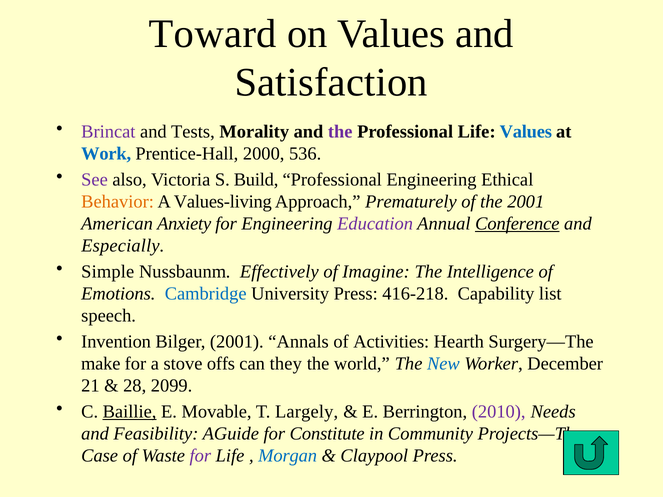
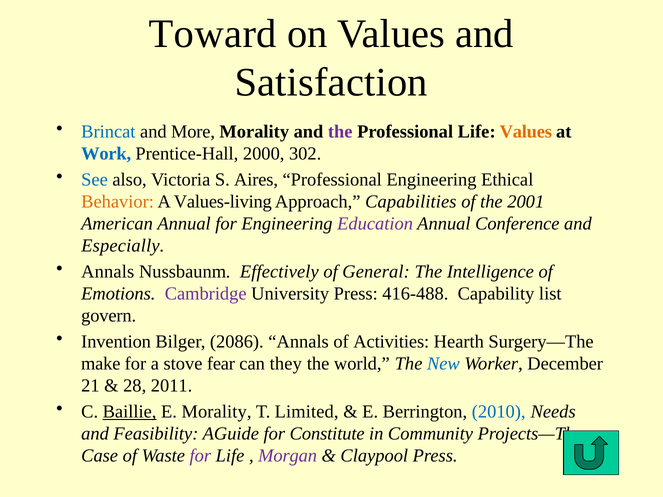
Brincat colour: purple -> blue (108, 132)
Tests: Tests -> More (193, 132)
Values colour: blue -> orange (526, 132)
536: 536 -> 302 (305, 154)
See colour: purple -> blue (95, 180)
Build: Build -> Aires (256, 180)
Prematurely: Prematurely -> Capabilities (411, 202)
American Anxiety: Anxiety -> Annual (184, 224)
Conference underline: present -> none (517, 224)
Simple: Simple -> Annals (108, 272)
Imagine: Imagine -> General (376, 272)
Cambridge colour: blue -> purple (206, 294)
416-218: 416-218 -> 416-488 (415, 294)
speech: speech -> govern (109, 316)
Bilger 2001: 2001 -> 2086 (237, 342)
offs: offs -> fear (221, 364)
2099: 2099 -> 2011 (172, 386)
E Movable: Movable -> Morality (217, 412)
Largely: Largely -> Limited (307, 412)
2010 colour: purple -> blue (499, 412)
Morgan colour: blue -> purple (288, 456)
